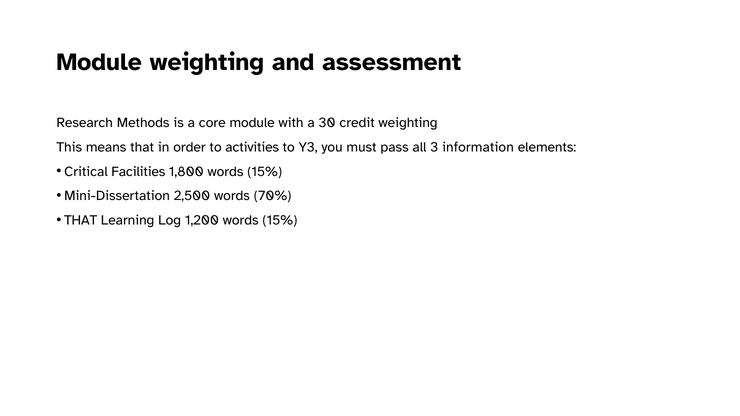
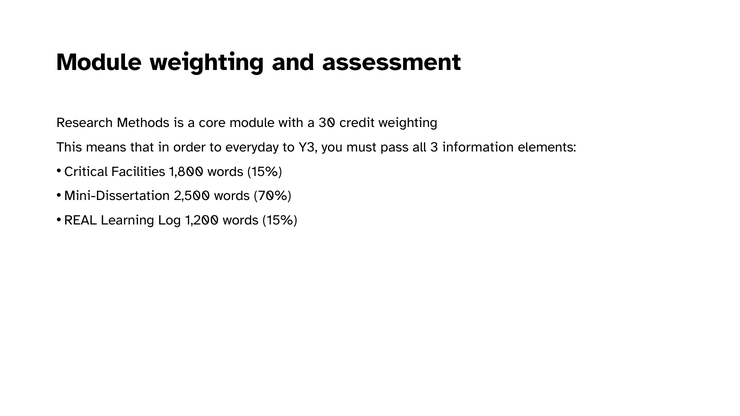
activities: activities -> everyday (252, 147)
THAT: THAT -> REAL (81, 220)
